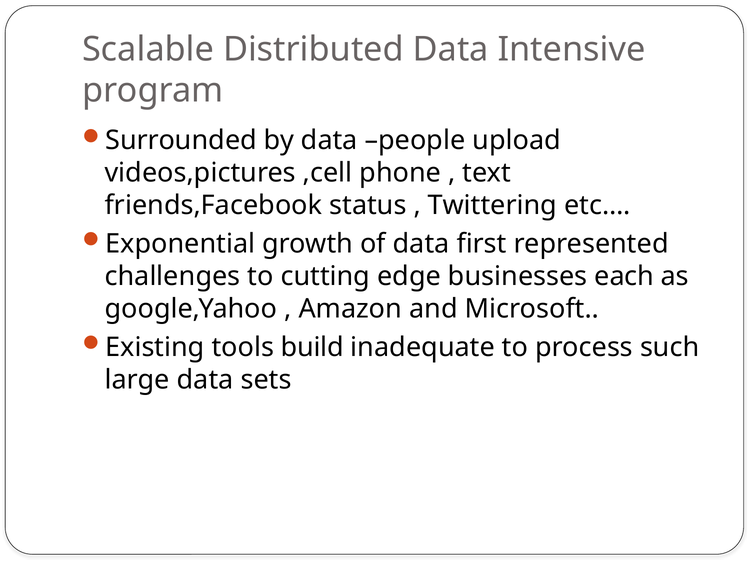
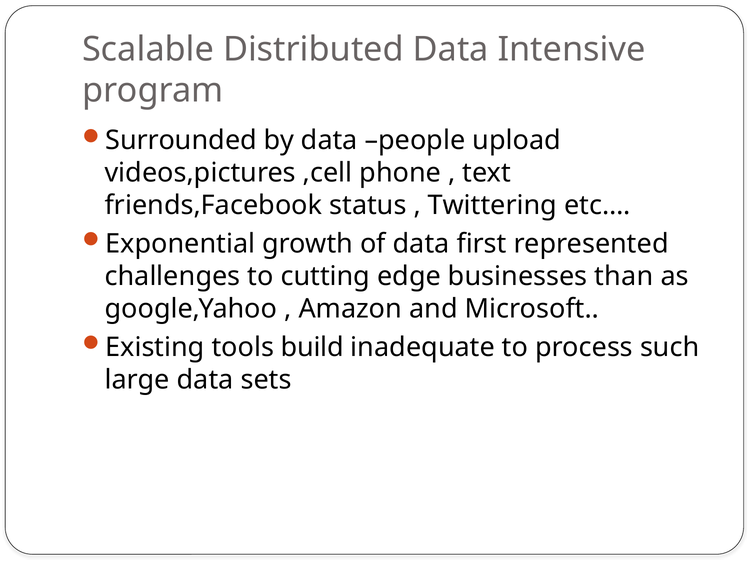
each: each -> than (624, 276)
